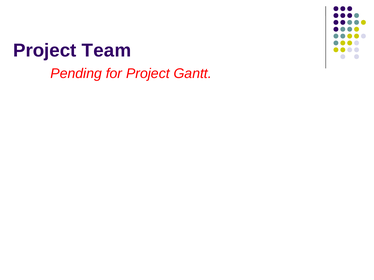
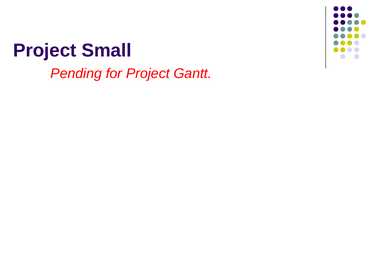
Team: Team -> Small (107, 51)
